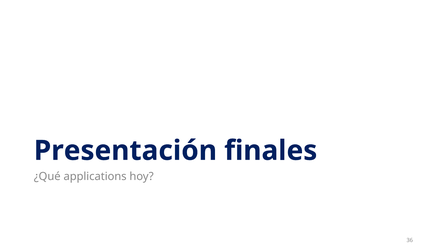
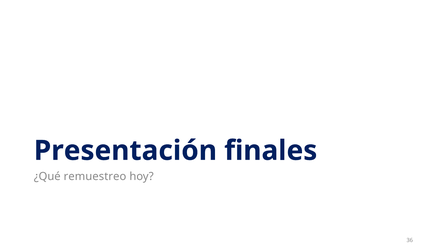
applications: applications -> remuestreo (95, 176)
